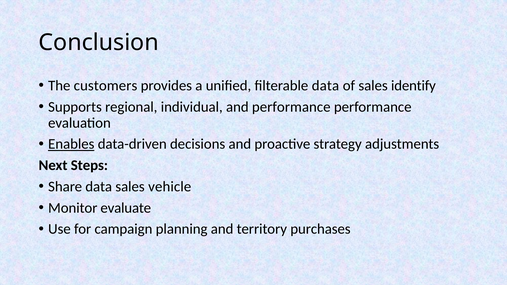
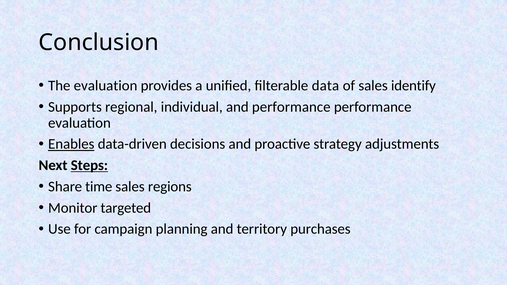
The customers: customers -> evaluation (106, 86)
Steps underline: none -> present (89, 165)
Share data: data -> time (99, 187)
vehicle: vehicle -> regions (170, 187)
evaluate: evaluate -> targeted (126, 208)
